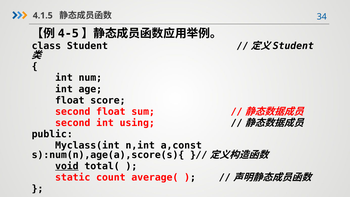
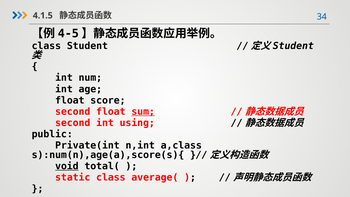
sum underline: none -> present (143, 112)
Myclass(int: Myclass(int -> Private(int (87, 145)
a,const: a,const -> a,class (181, 145)
static count: count -> class (111, 177)
